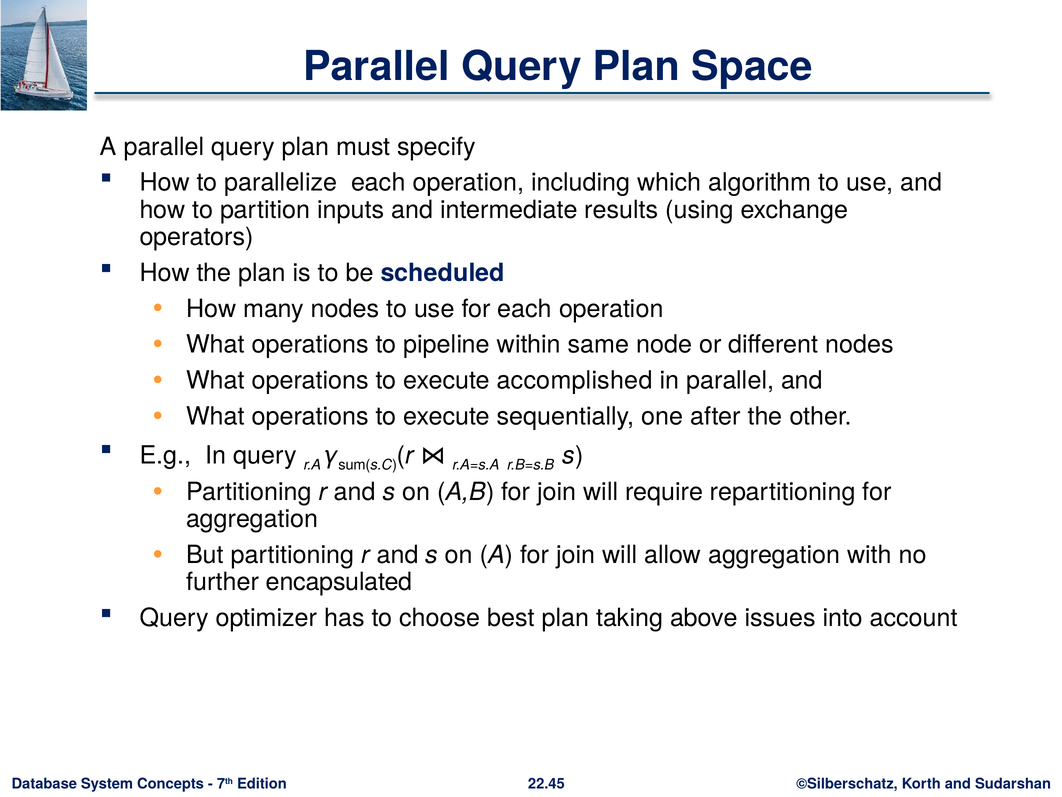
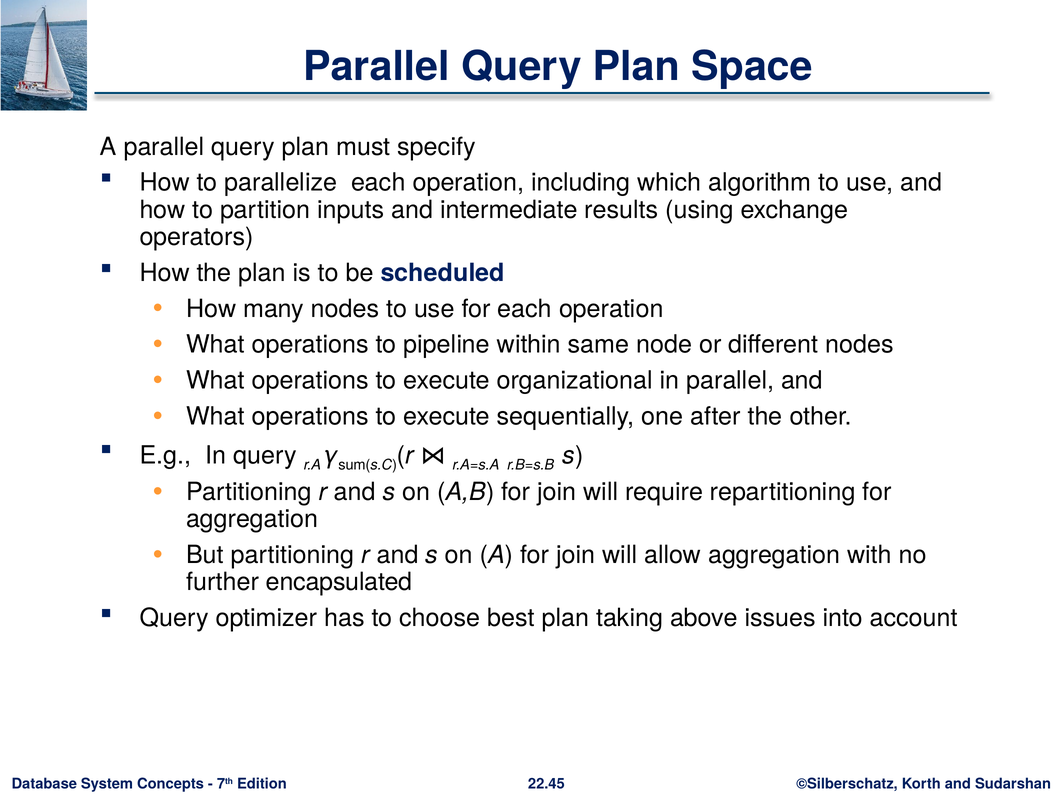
accomplished: accomplished -> organizational (575, 380)
